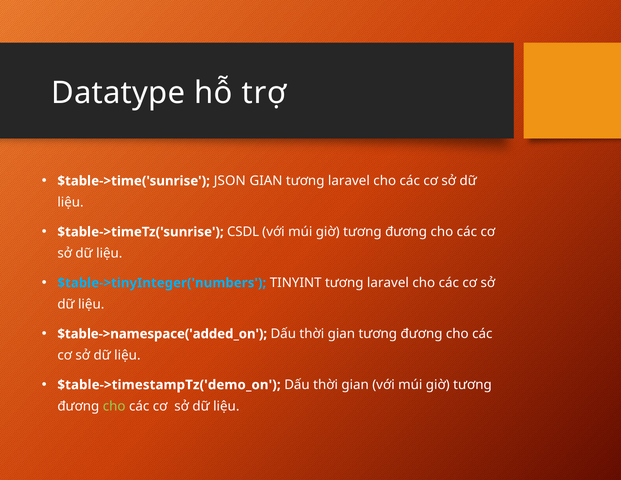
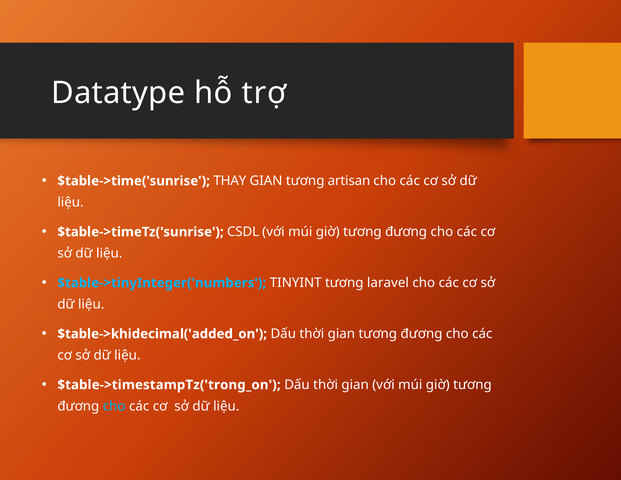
JSON: JSON -> THAY (230, 181)
GIAN tương laravel: laravel -> artisan (349, 181)
$table->namespace('added_on: $table->namespace('added_on -> $table->khidecimal('added_on (162, 334)
$table->timestampTz('demo_on: $table->timestampTz('demo_on -> $table->timestampTz('trong_on (169, 385)
cho colour: light green -> light blue (114, 406)
